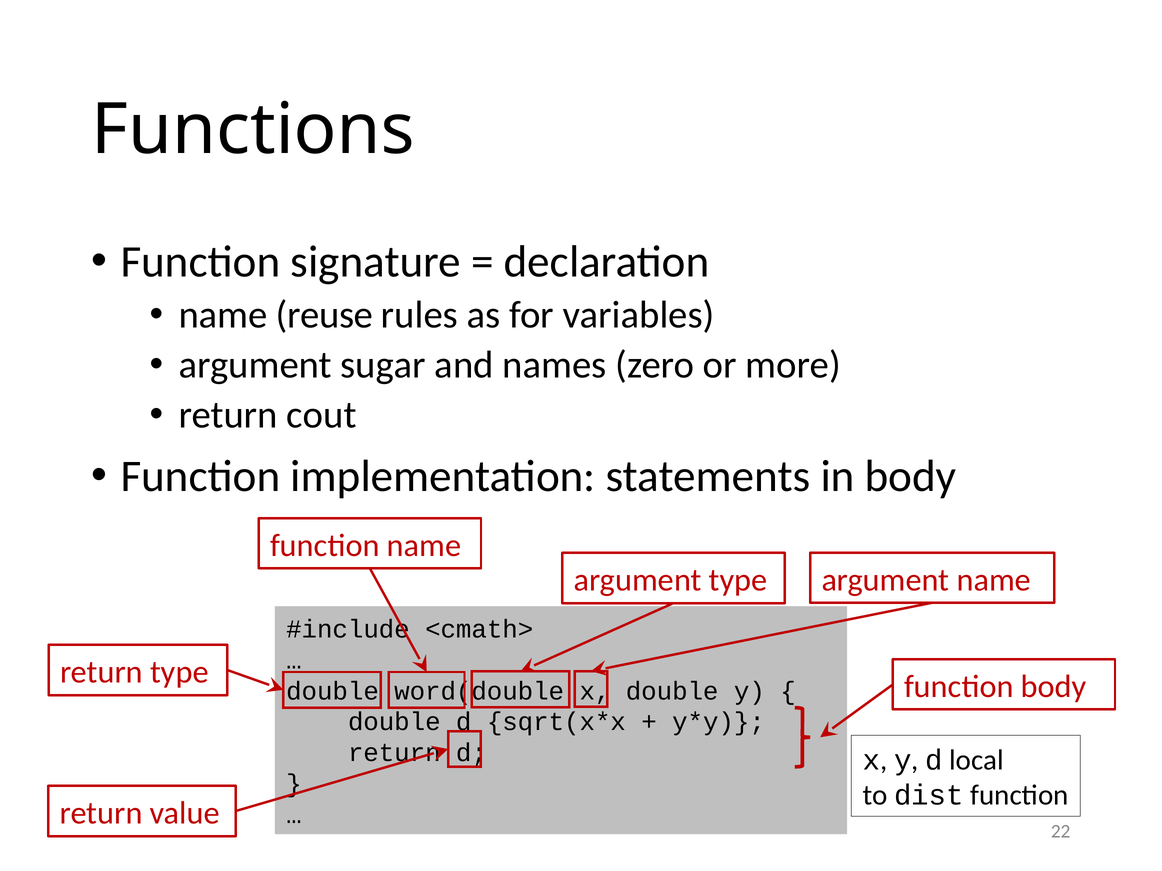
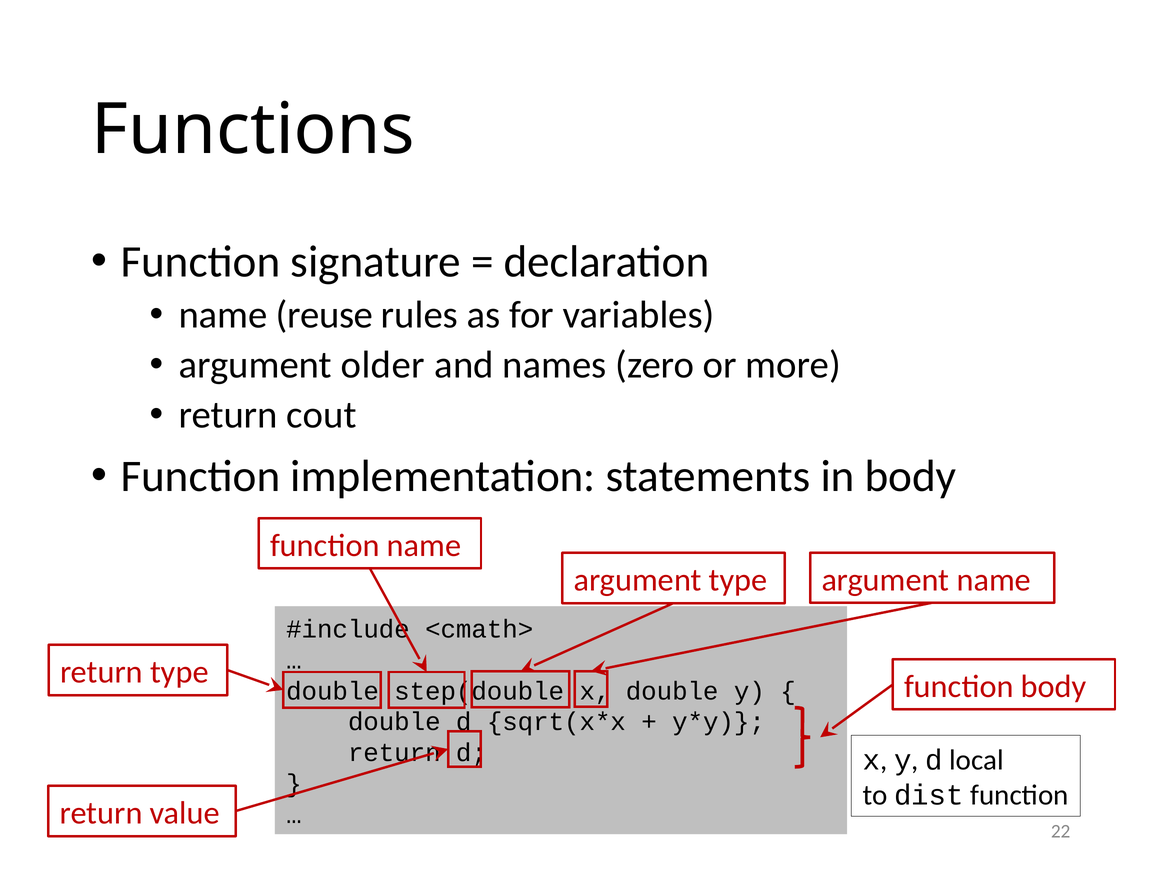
sugar: sugar -> older (383, 365)
word(double: word(double -> step(double (479, 691)
